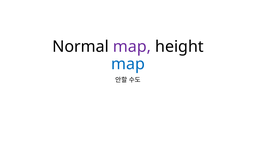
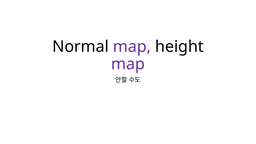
map colour: blue -> purple (128, 64)
